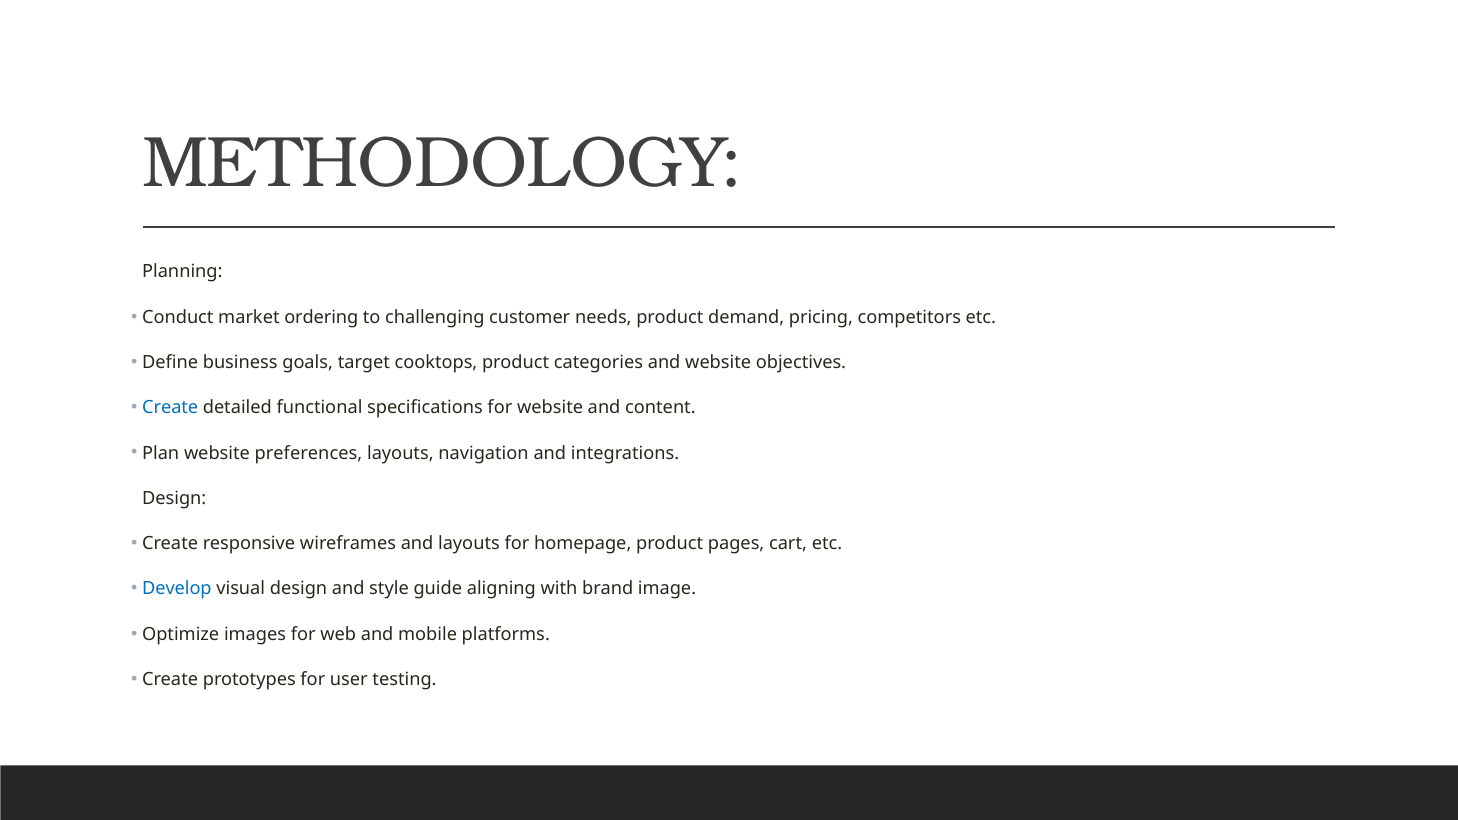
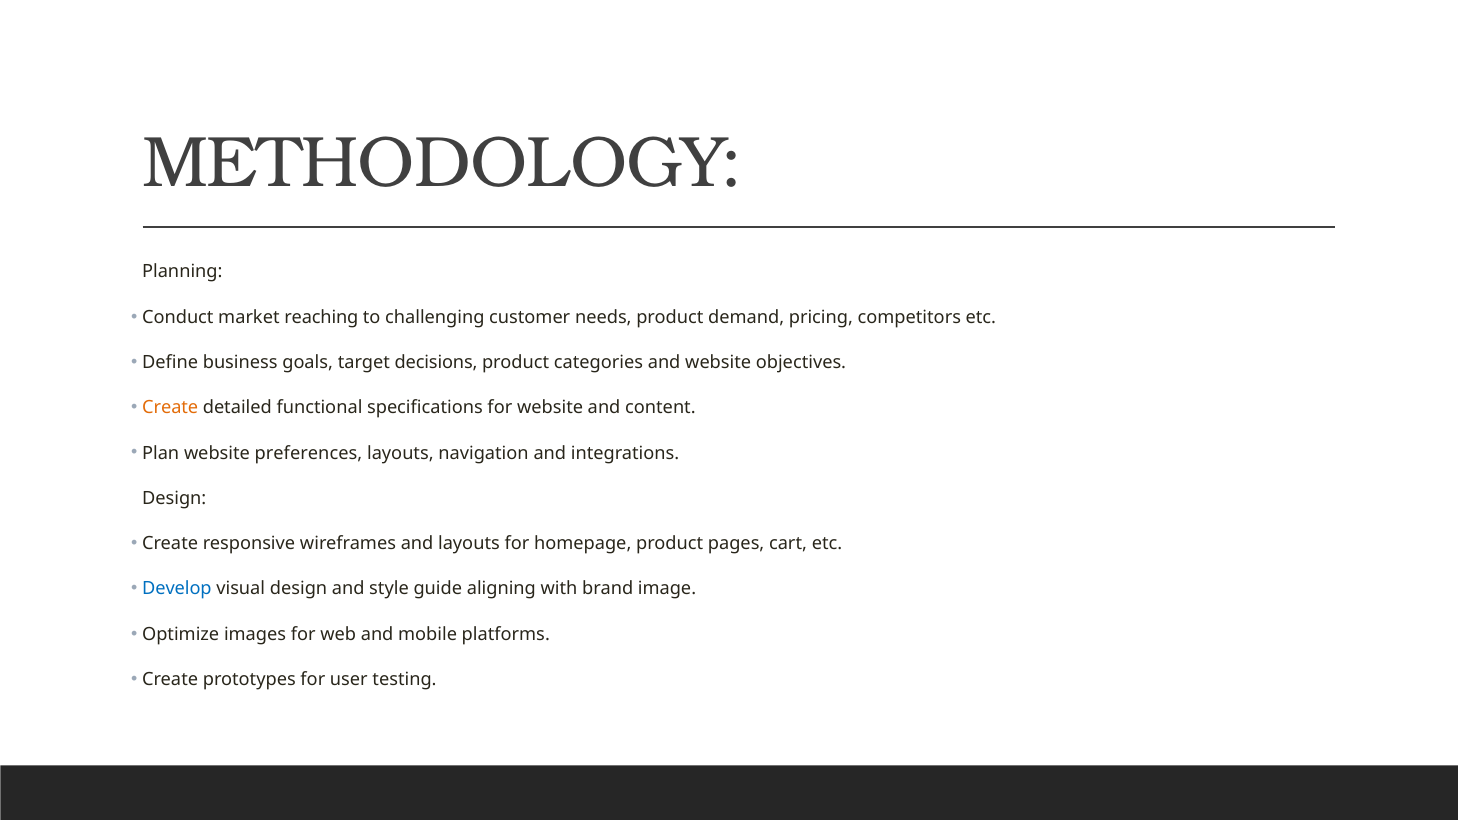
ordering: ordering -> reaching (321, 317)
cooktops: cooktops -> decisions (436, 363)
Create colour: blue -> orange (170, 408)
